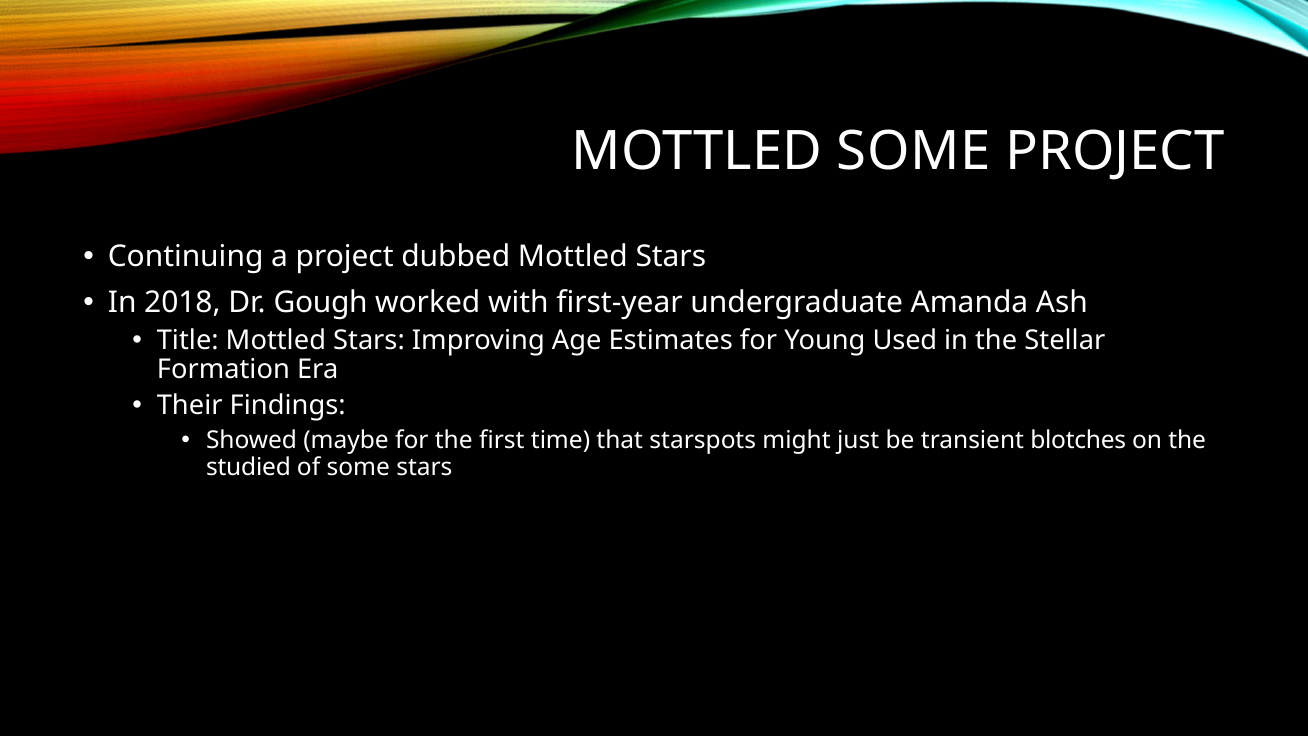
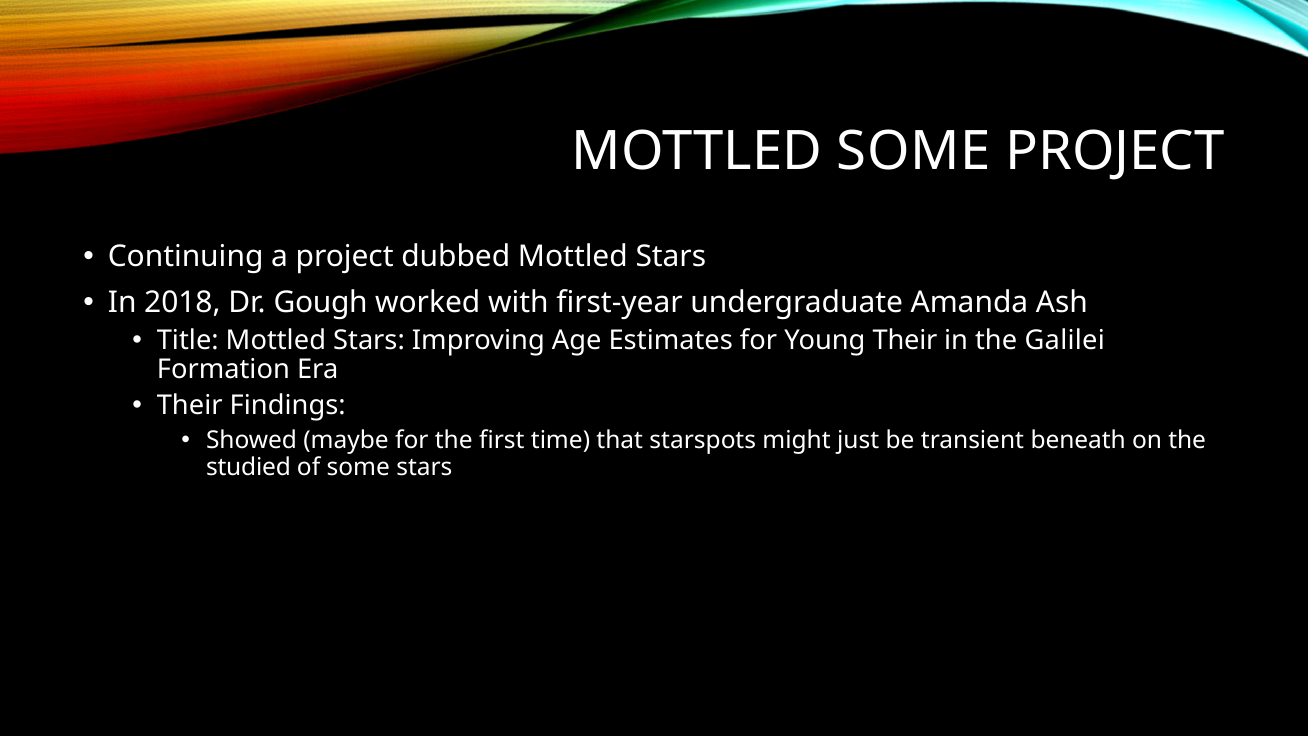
Young Used: Used -> Their (905, 340)
Stellar: Stellar -> Galilei (1065, 340)
blotches: blotches -> beneath (1078, 440)
